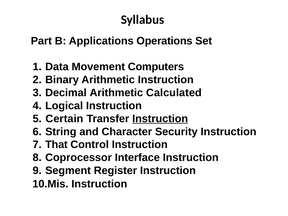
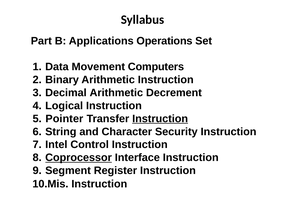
Calculated: Calculated -> Decrement (174, 93)
Certain: Certain -> Pointer (64, 119)
That: That -> Intel (56, 145)
Coprocessor underline: none -> present (79, 158)
